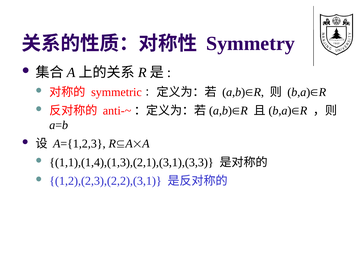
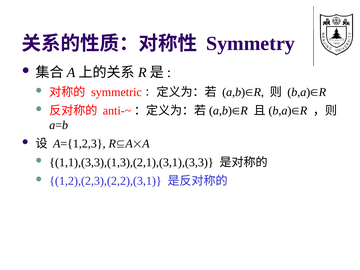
1,1),(1,4),(1,3),(2,1),(3,1),(3,3: 1,1),(1,4),(1,3),(2,1),(3,1),(3,3 -> 1,1),(3,3),(1,3),(2,1),(3,1),(3,3 (131, 162)
